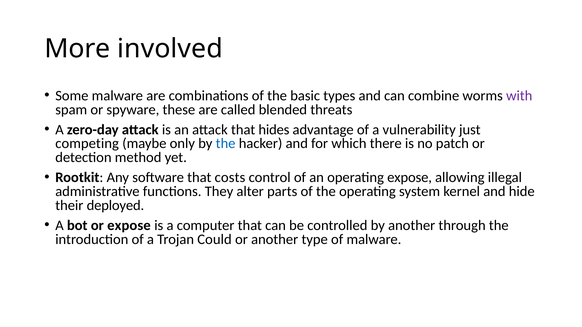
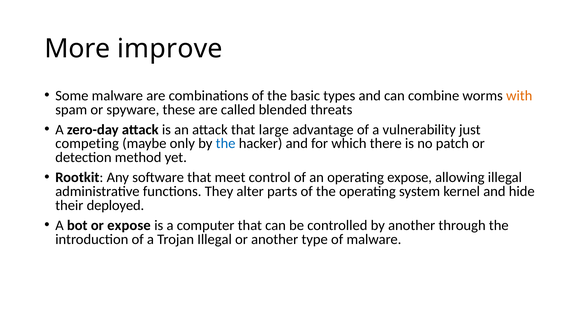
involved: involved -> improve (170, 49)
with colour: purple -> orange (519, 96)
hides: hides -> large (274, 130)
costs: costs -> meet (230, 178)
Trojan Could: Could -> Illegal (215, 240)
